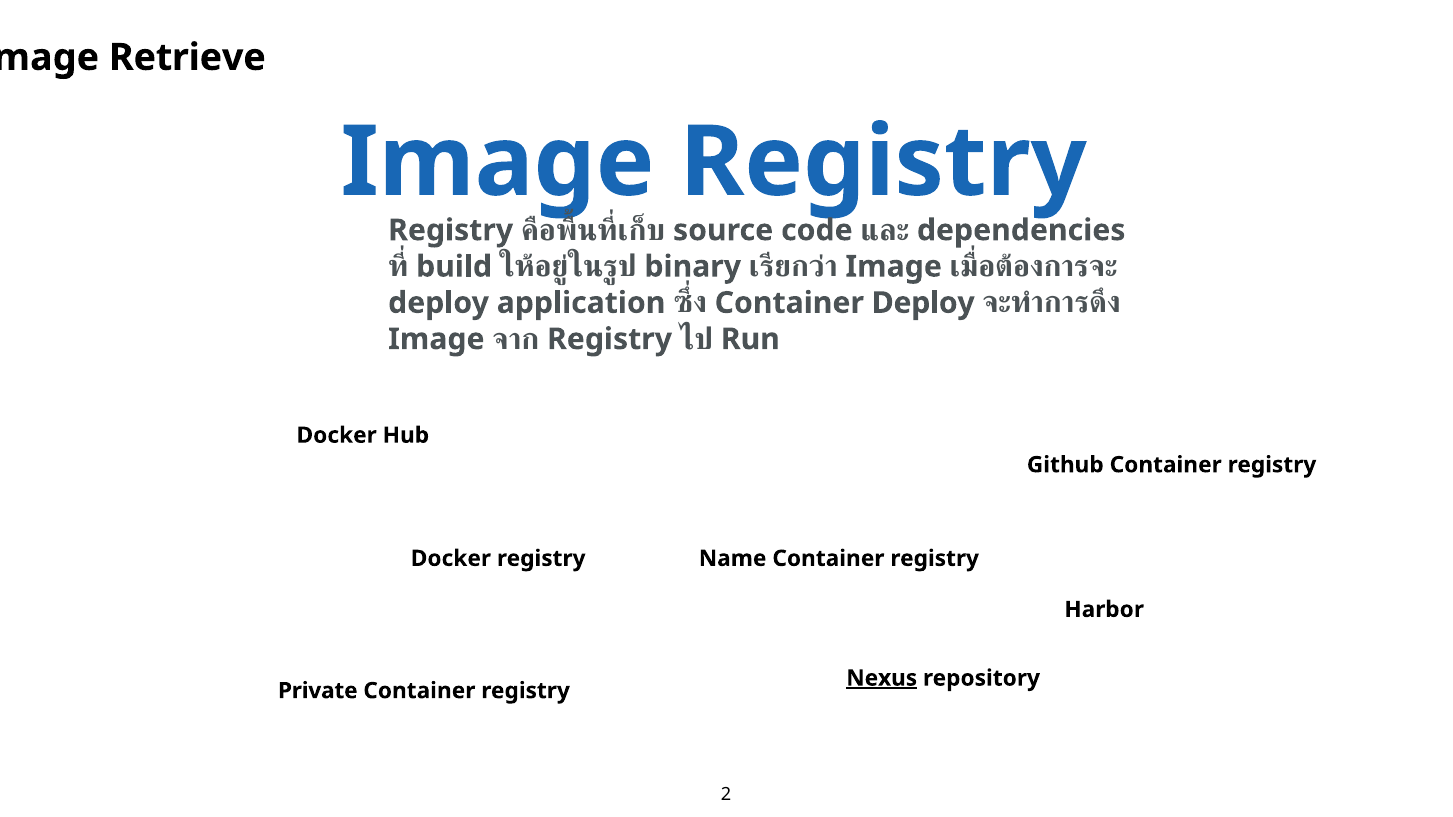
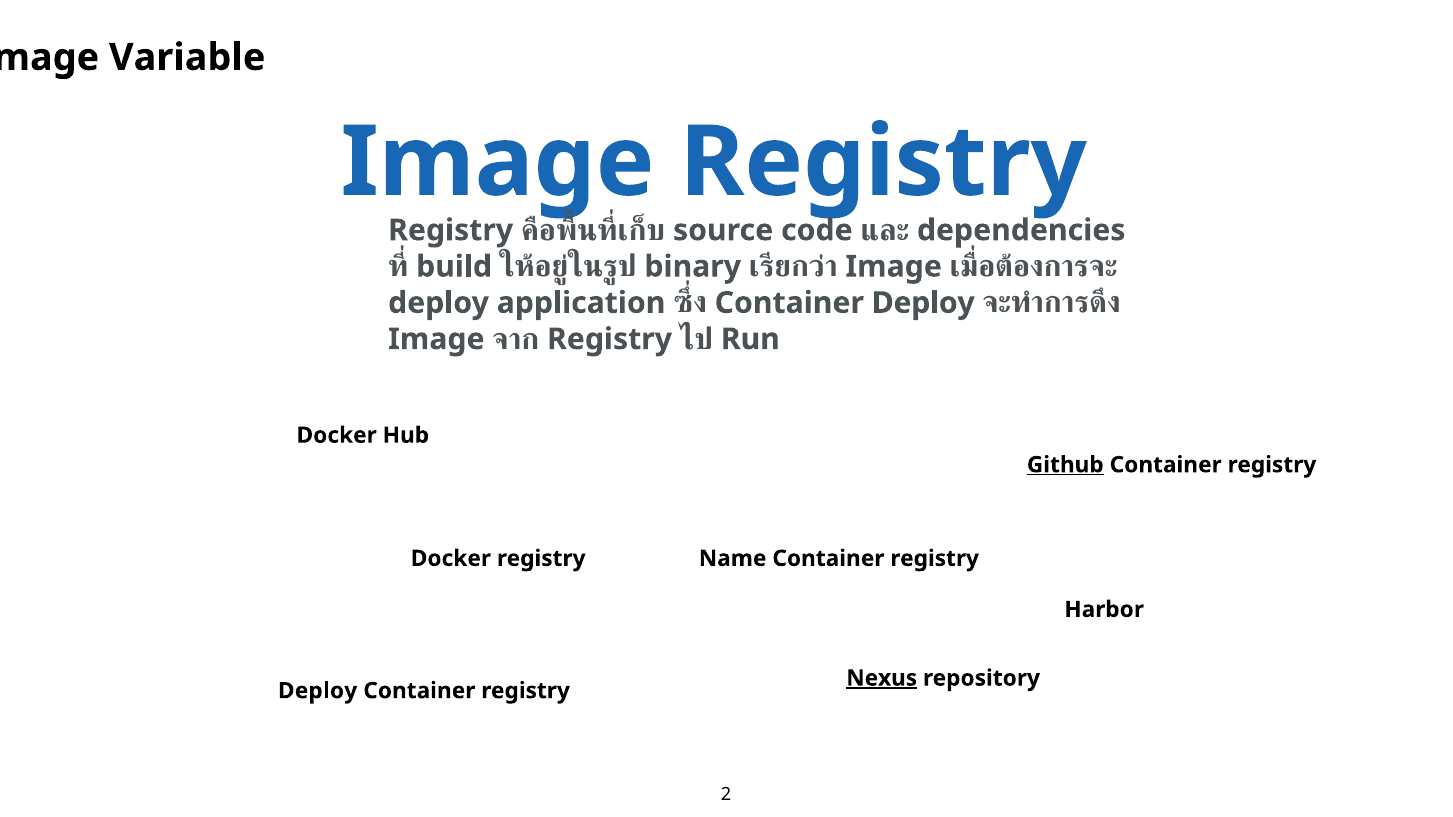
Retrieve: Retrieve -> Variable (187, 57)
Github underline: none -> present (1065, 465)
Private: Private -> Deploy (318, 691)
